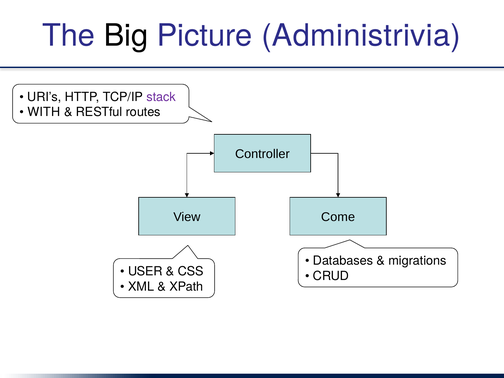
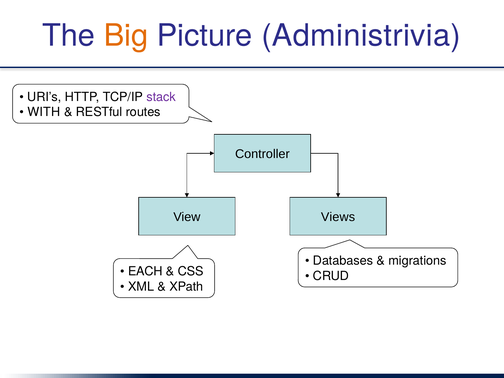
Big colour: black -> orange (126, 36)
Come: Come -> Views (338, 217)
USER: USER -> EACH (145, 271)
